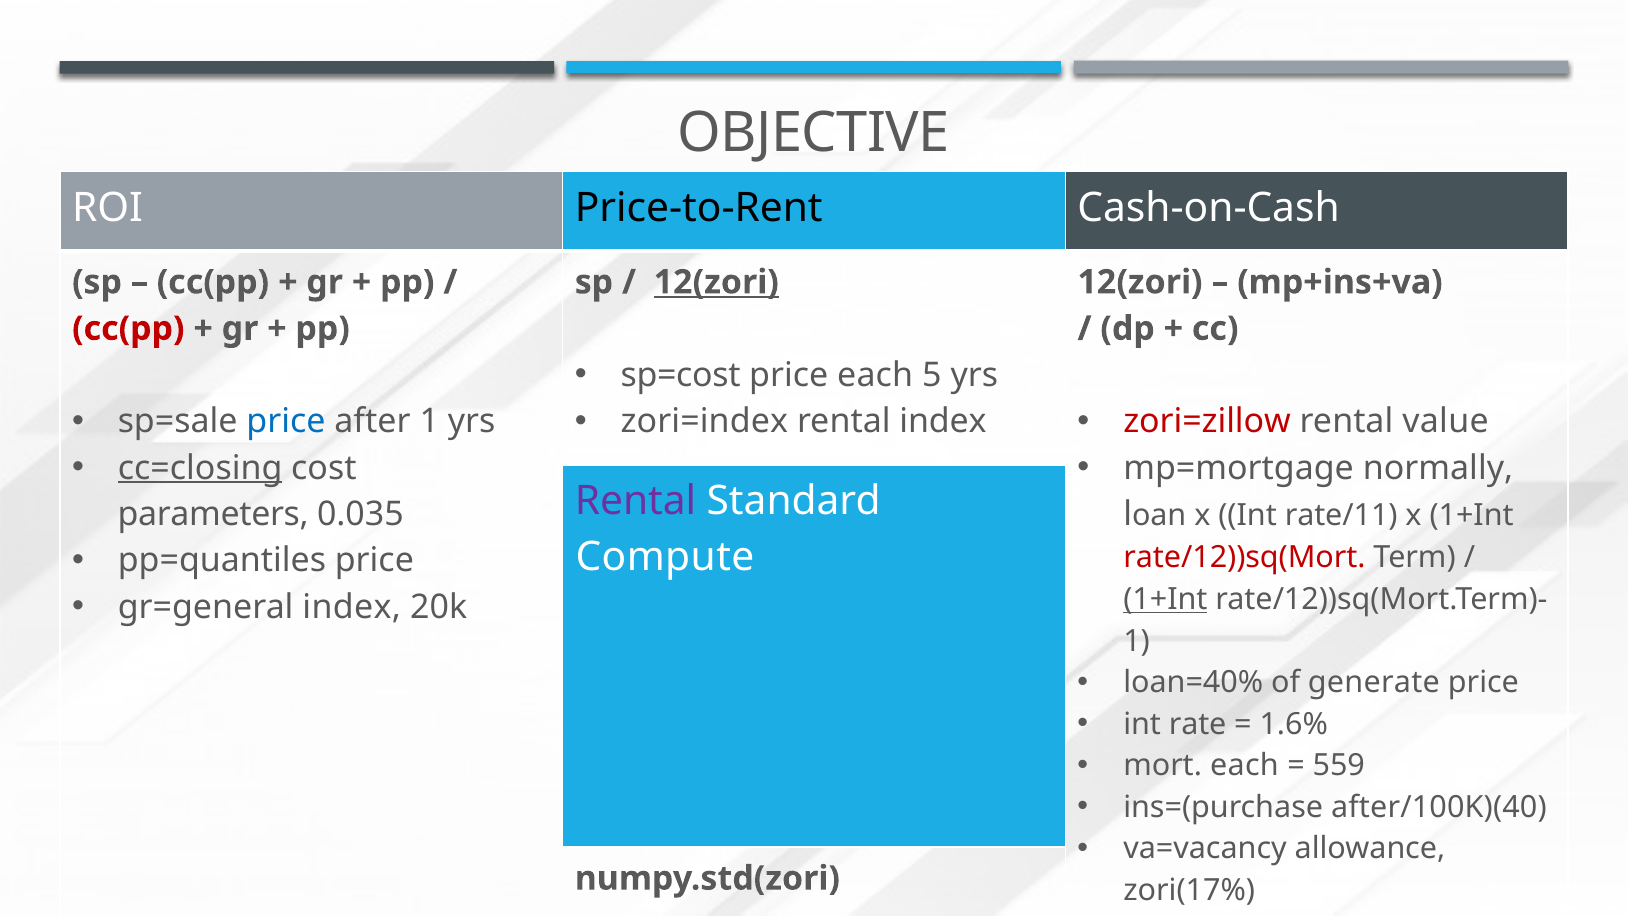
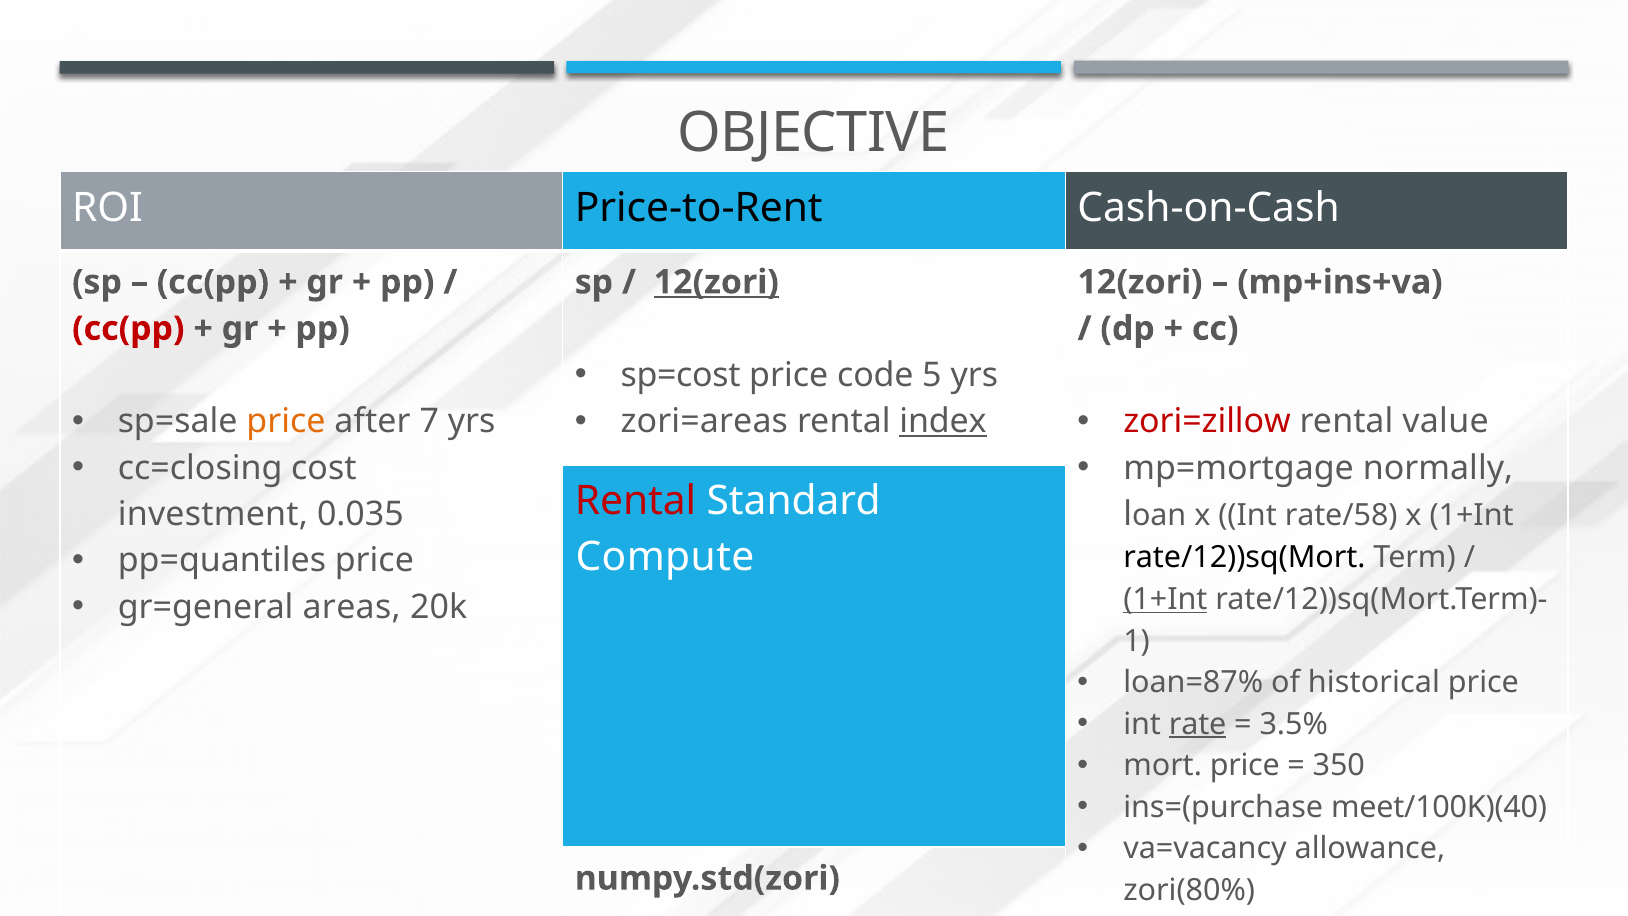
price each: each -> code (875, 375)
price colour: blue -> orange (286, 421)
after 1: 1 -> 7 (429, 421)
zori=index: zori=index -> zori=areas (704, 421)
index underline: none -> present (943, 421)
cc=closing underline: present -> none (200, 468)
Rental colour: purple -> red (635, 501)
parameters: parameters -> investment (213, 514)
rate/11: rate/11 -> rate/58 (1341, 515)
rate/12))sq(Mort colour: red -> black (1244, 558)
gr=general index: index -> areas (352, 607)
loan=40%: loan=40% -> loan=87% (1193, 682)
generate: generate -> historical (1374, 682)
rate underline: none -> present (1198, 724)
1.6%: 1.6% -> 3.5% (1294, 724)
mort each: each -> price (1245, 765)
559: 559 -> 350 (1339, 765)
after/100K)(40: after/100K)(40 -> meet/100K)(40 (1439, 807)
zori(17%: zori(17% -> zori(80% (1189, 890)
